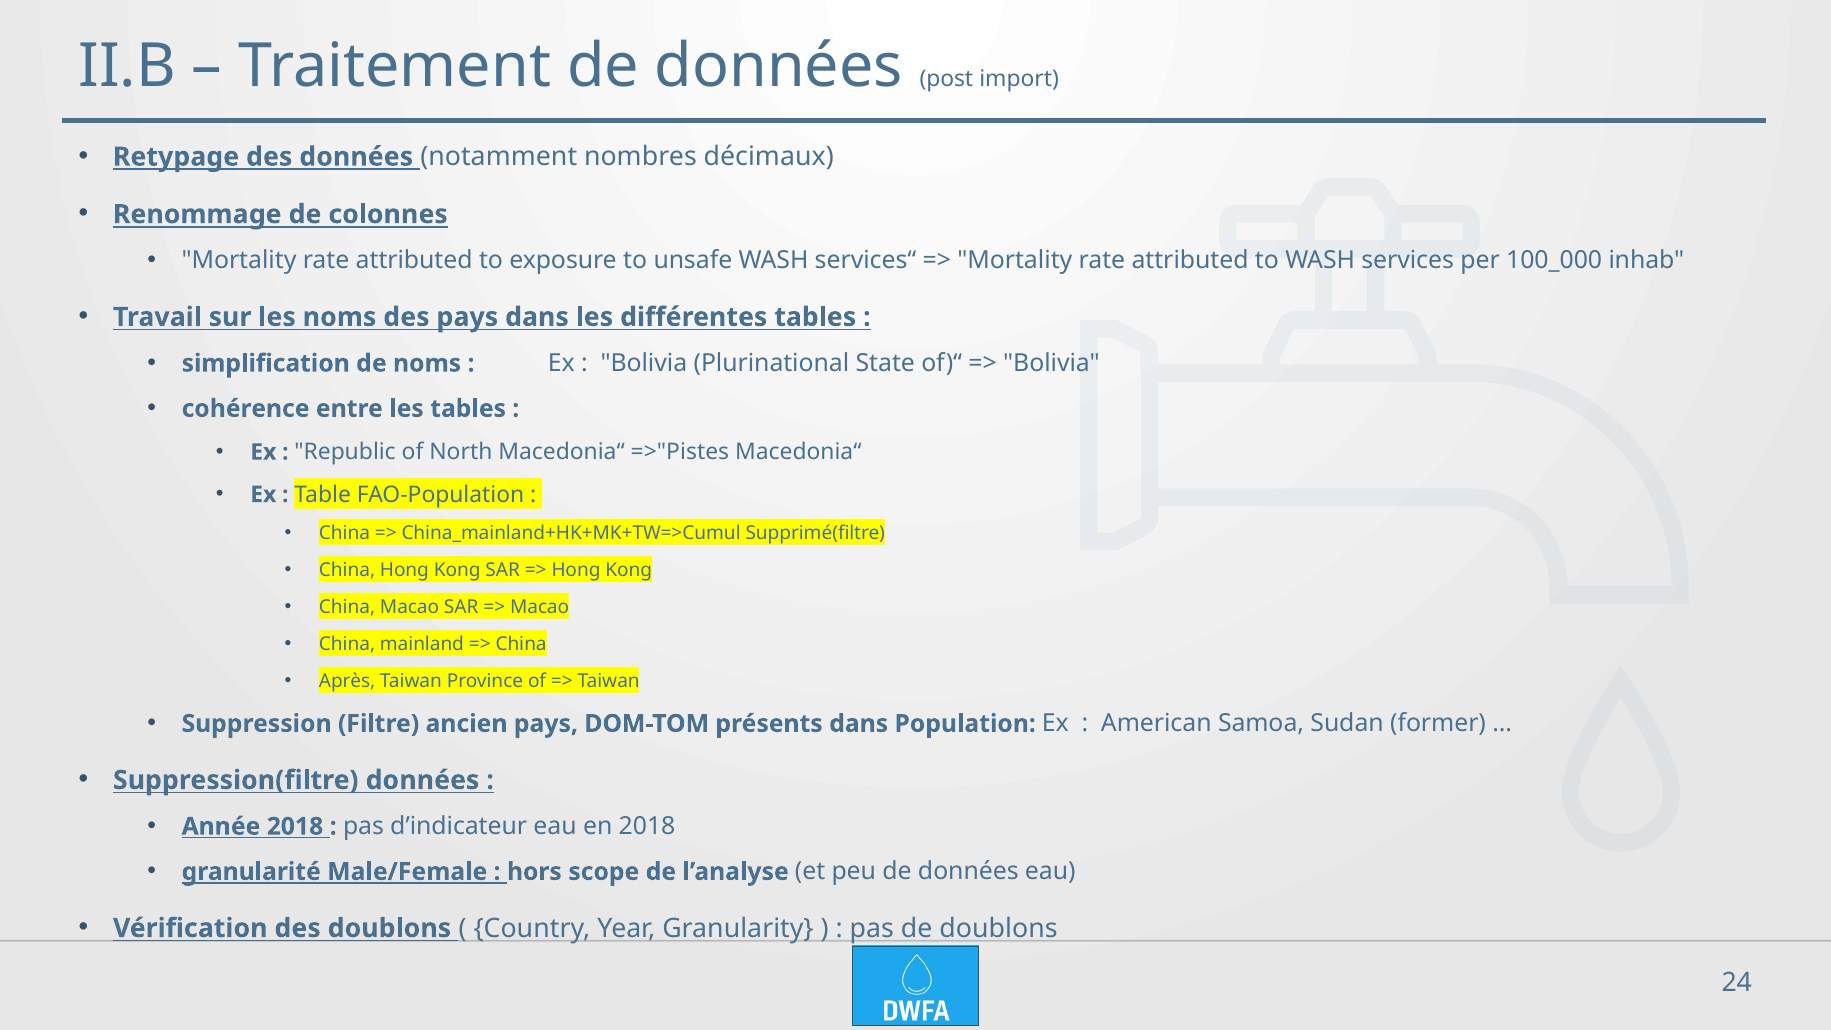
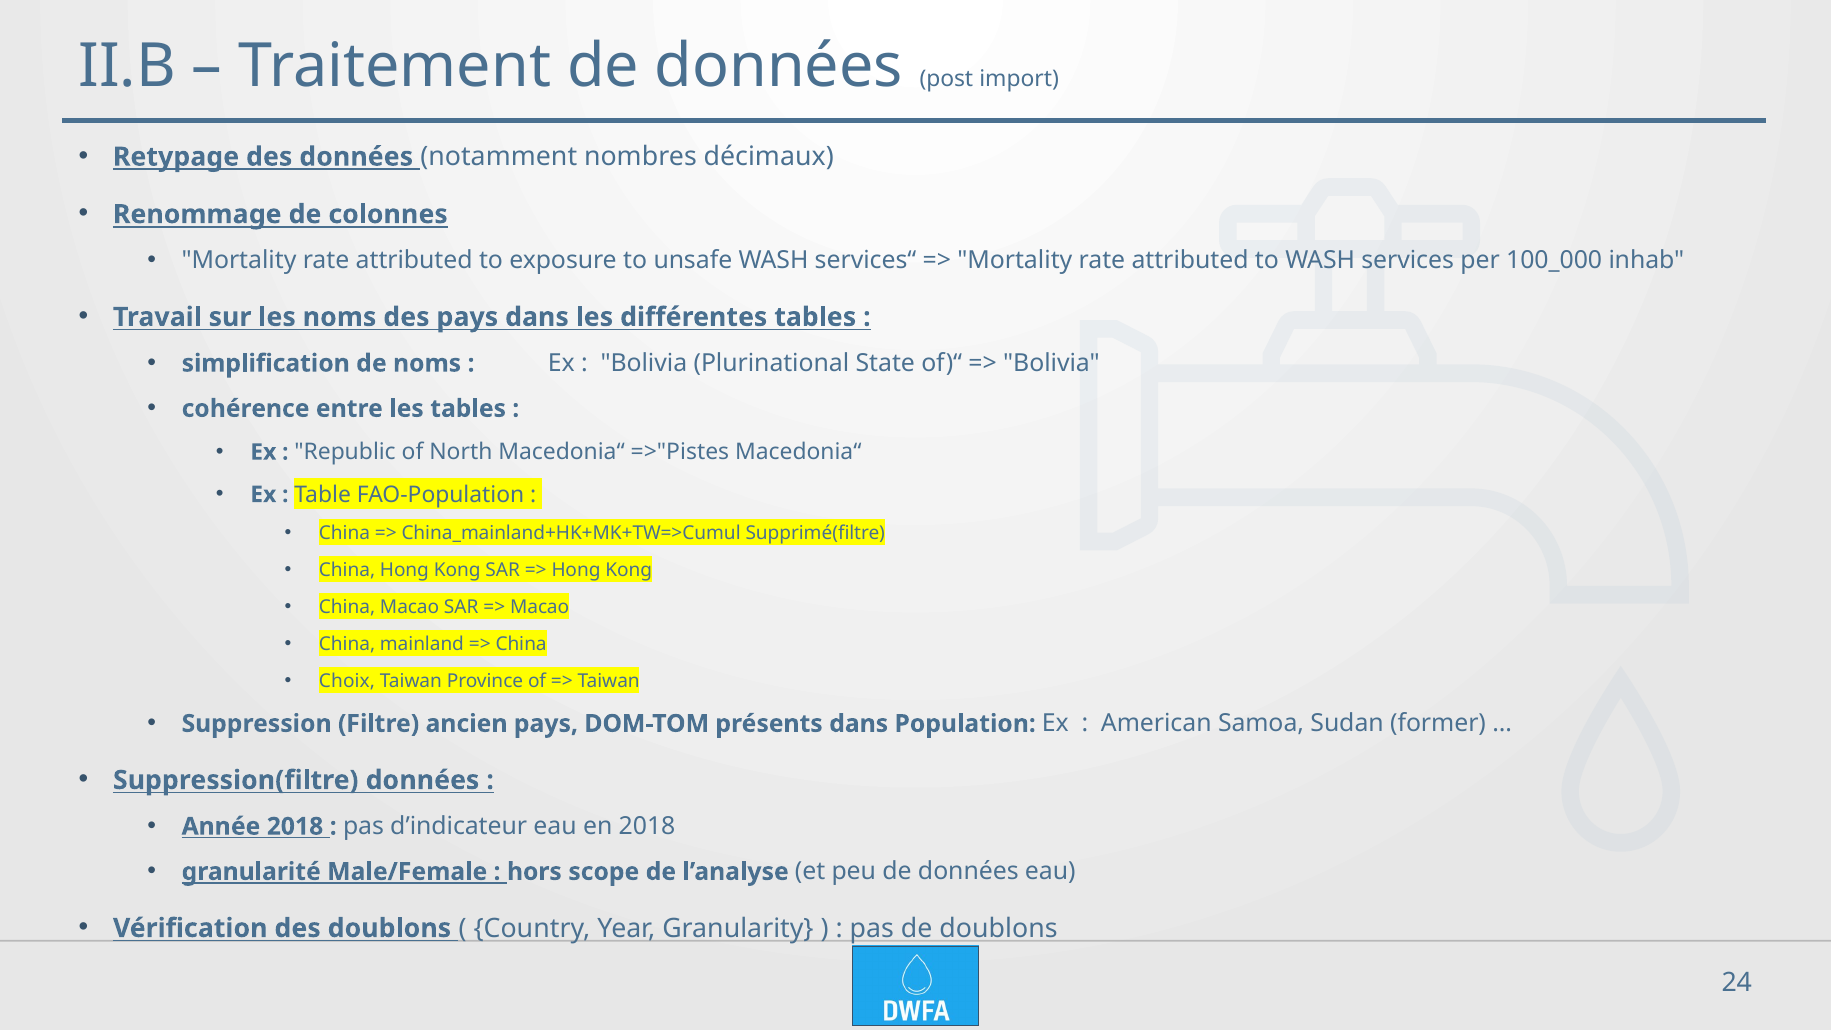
Après: Après -> Choix (347, 682)
